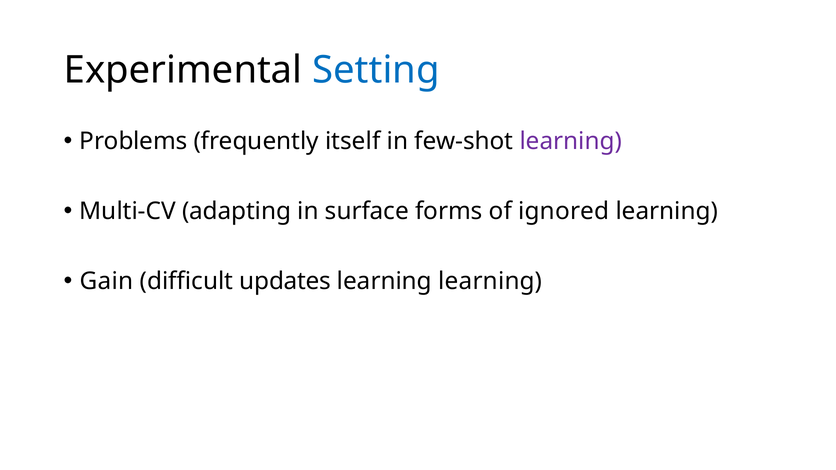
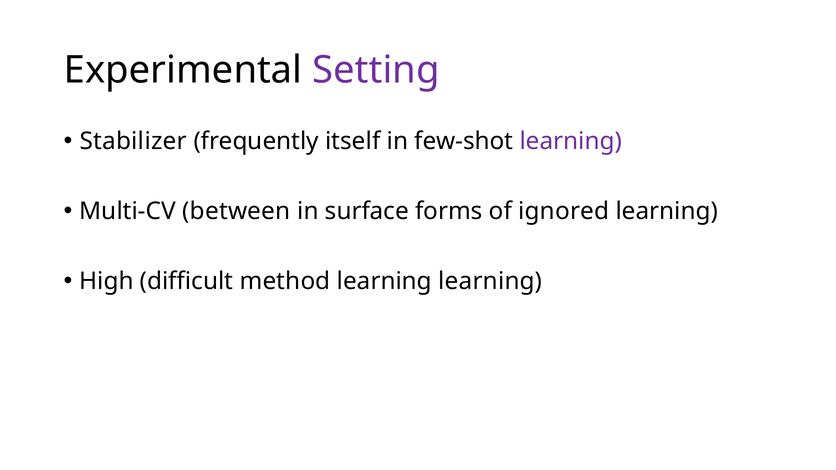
Setting colour: blue -> purple (376, 70)
Problems: Problems -> Stabilizer (133, 141)
adapting: adapting -> between (236, 211)
Gain: Gain -> High (107, 282)
updates: updates -> method (285, 282)
